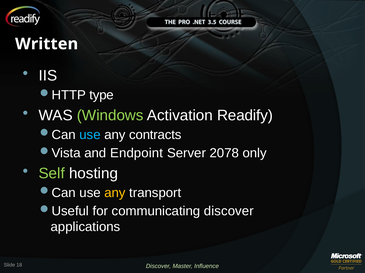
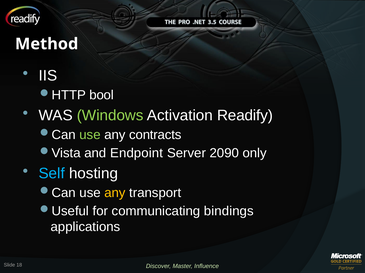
Written: Written -> Method (47, 44)
type: type -> bool (102, 95)
use colour: light blue -> light green (90, 135)
2078: 2078 -> 2090 (224, 154)
Self colour: light green -> light blue (52, 174)
communicating discover: discover -> bindings (229, 212)
